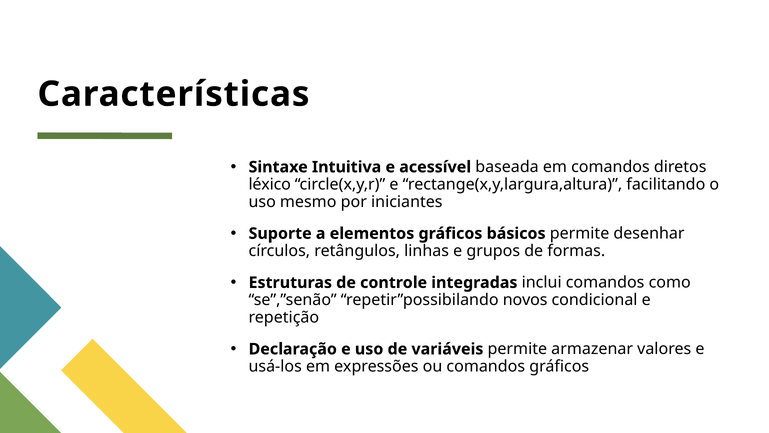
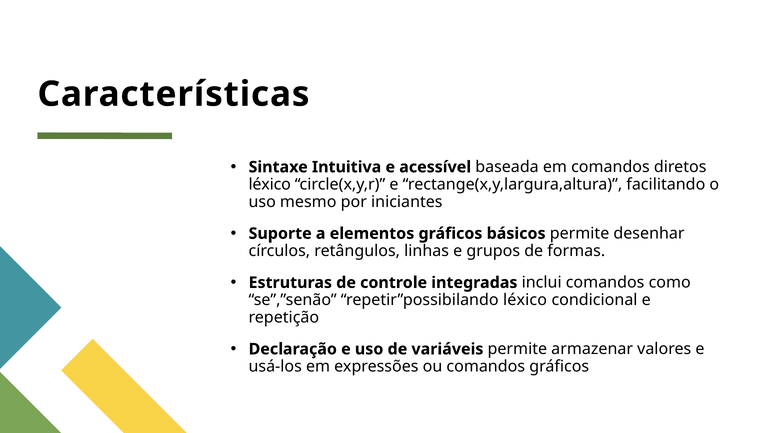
repetir”possibilando novos: novos -> léxico (525, 300)
